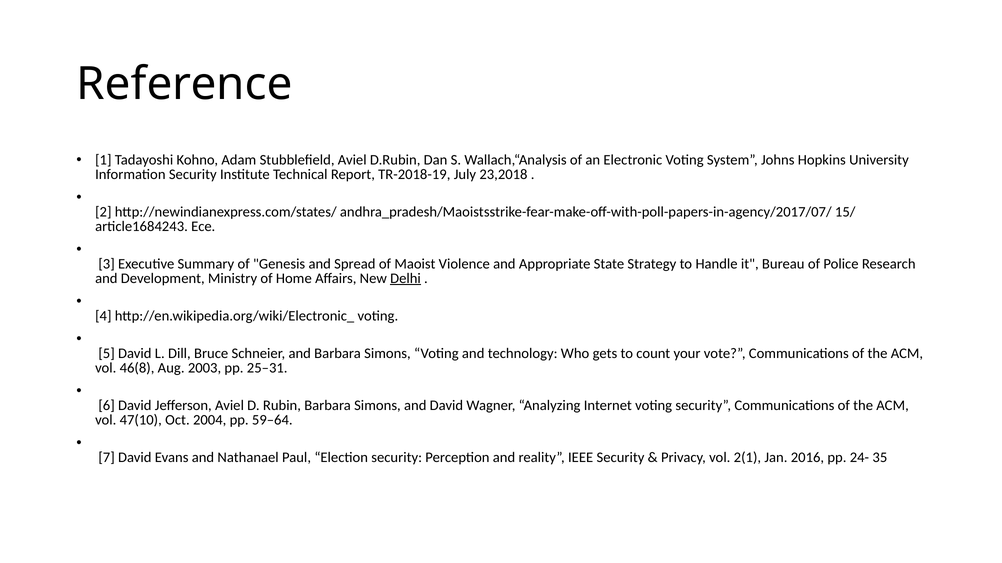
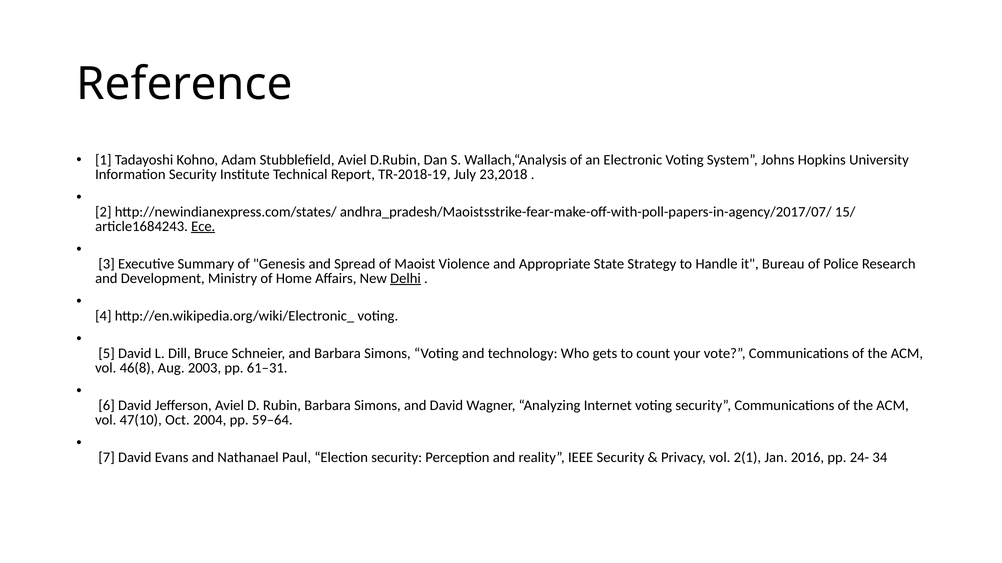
Ece underline: none -> present (203, 227)
25–31: 25–31 -> 61–31 (267, 368)
35: 35 -> 34 (880, 458)
